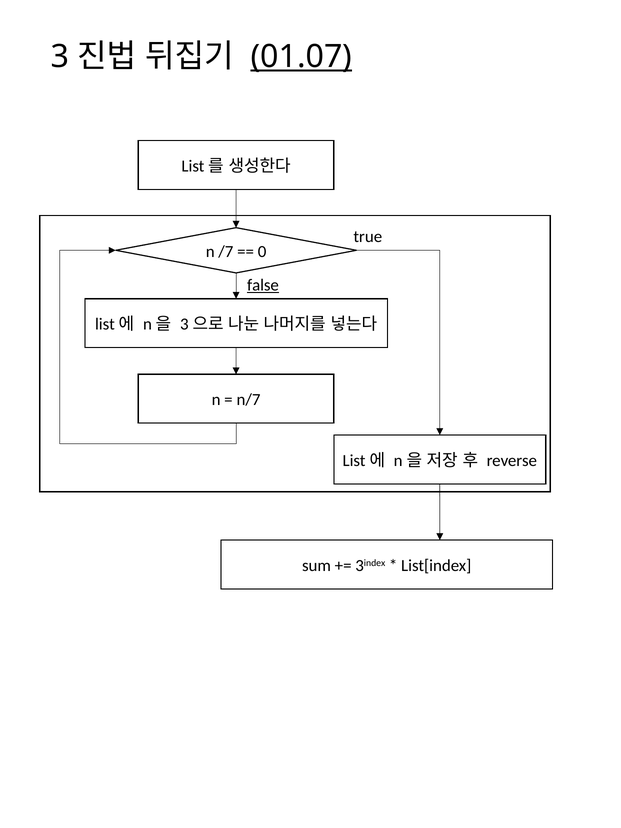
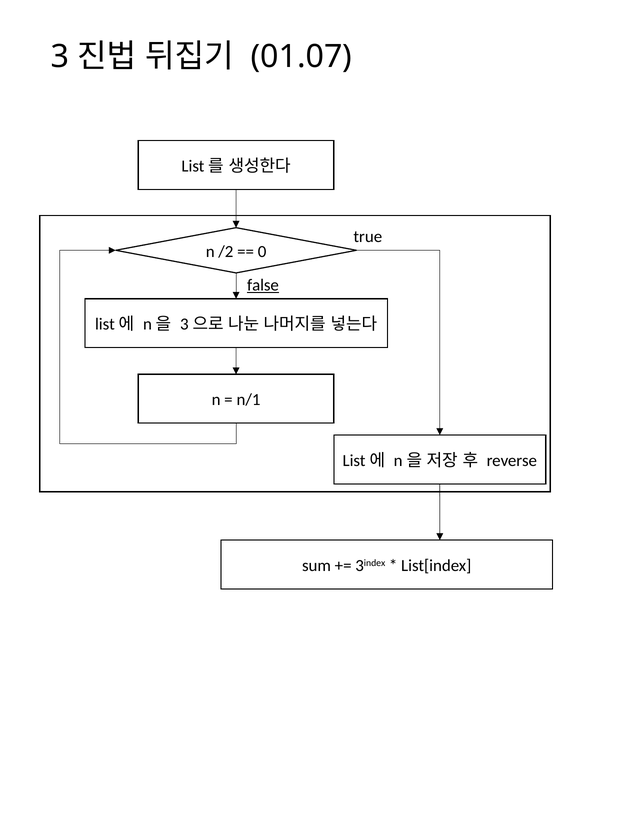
01.07 underline: present -> none (301, 57)
/7: /7 -> /2 (226, 251)
n/7: n/7 -> n/1 (248, 400)
